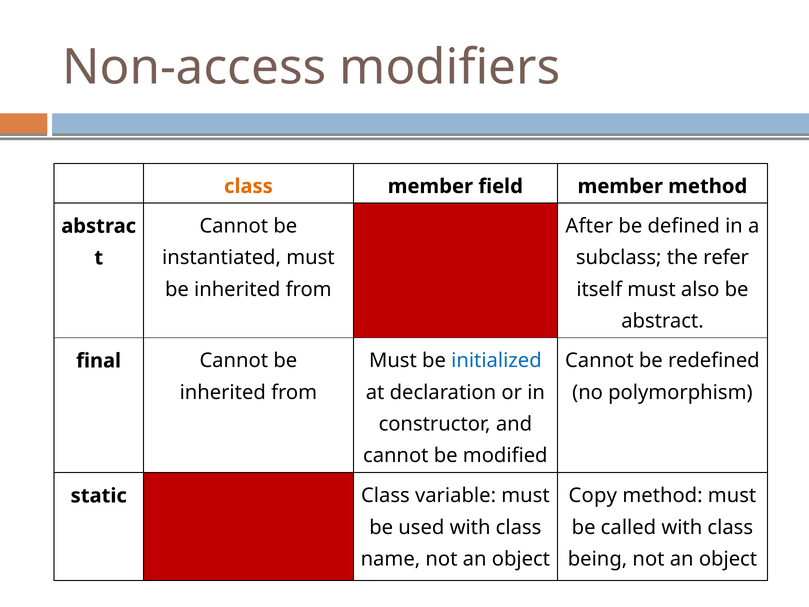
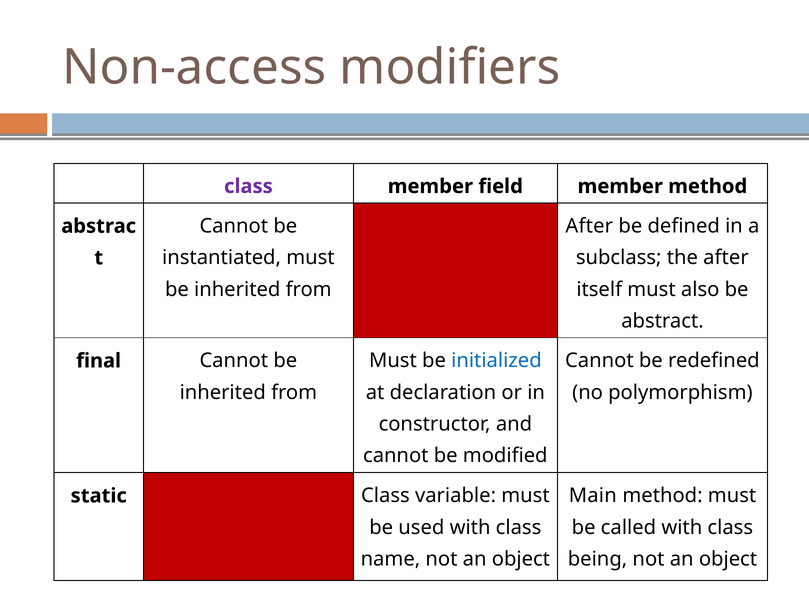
class colour: orange -> purple (248, 186)
the refer: refer -> after (726, 258)
Copy: Copy -> Main (593, 496)
